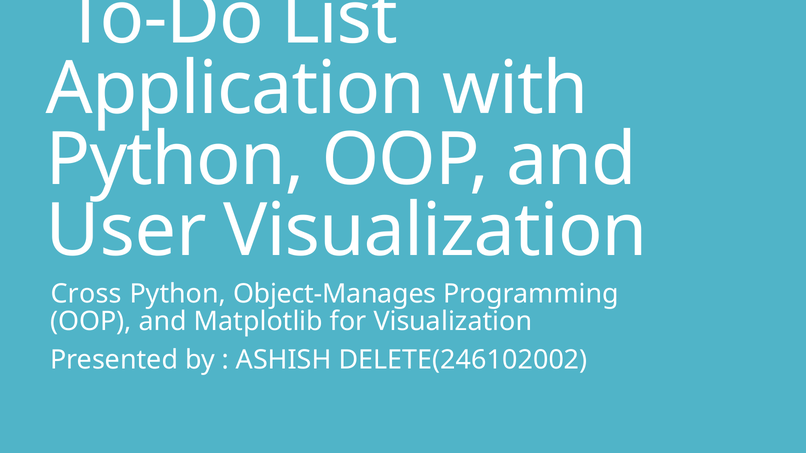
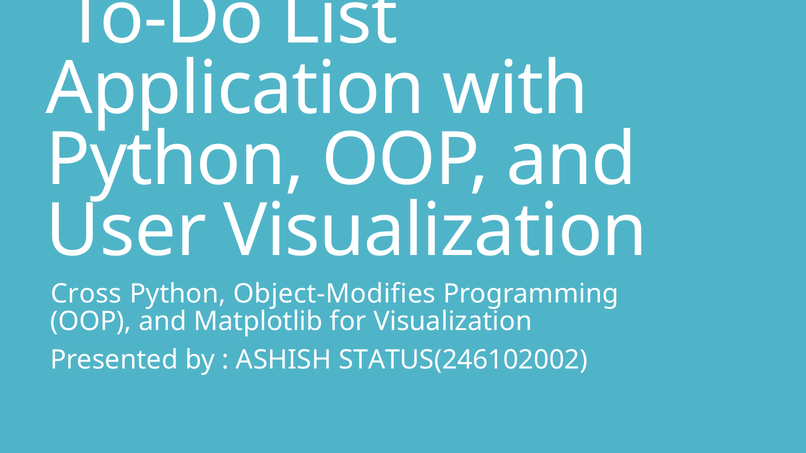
Object-Manages: Object-Manages -> Object-Modifies (334, 294)
DELETE(246102002: DELETE(246102002 -> STATUS(246102002 (463, 360)
